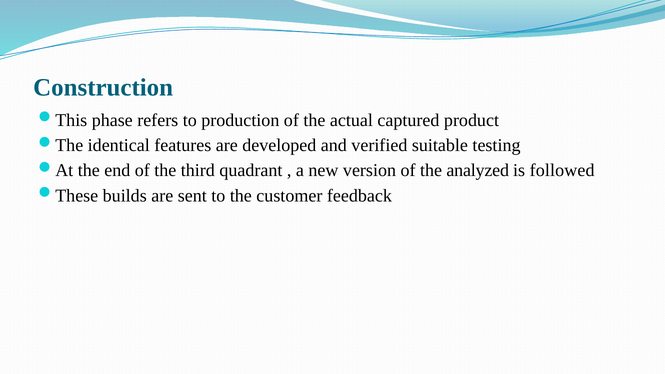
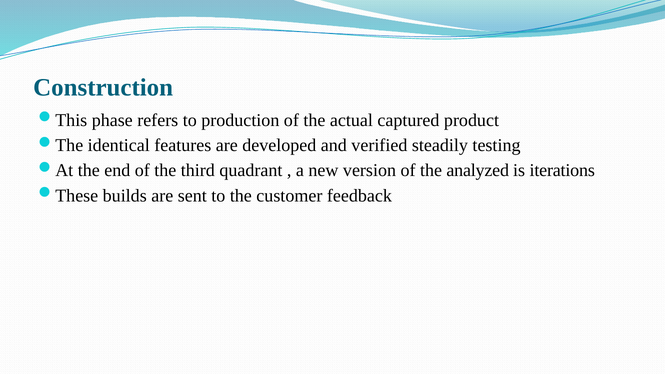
suitable: suitable -> steadily (440, 145)
followed: followed -> iterations (562, 170)
